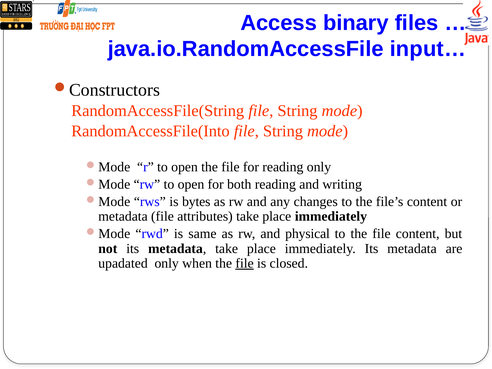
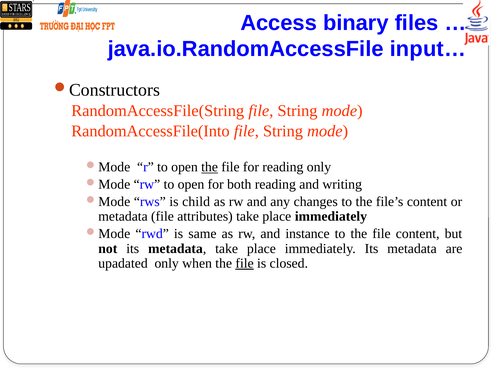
the underline: none -> present (210, 167)
bytes: bytes -> child (196, 202)
physical: physical -> instance (308, 234)
